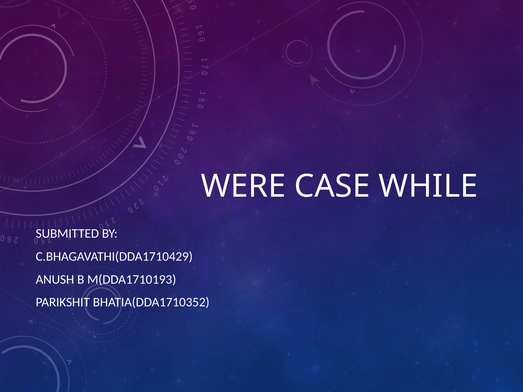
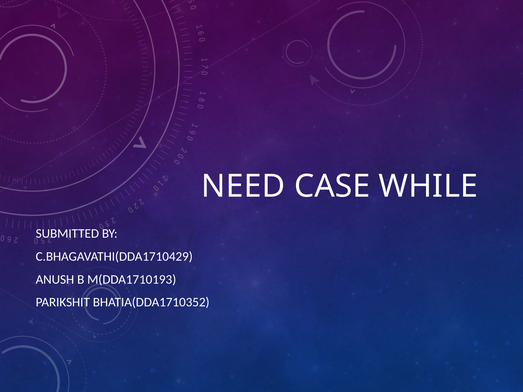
WERE: WERE -> NEED (243, 186)
